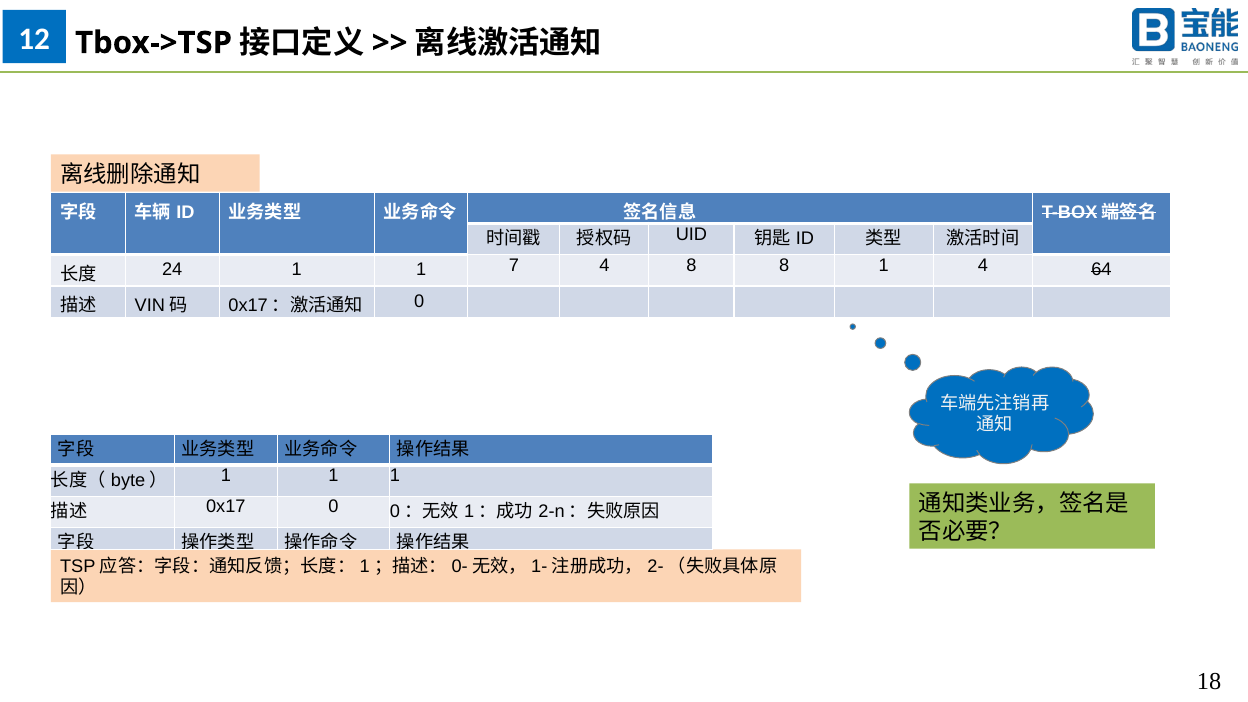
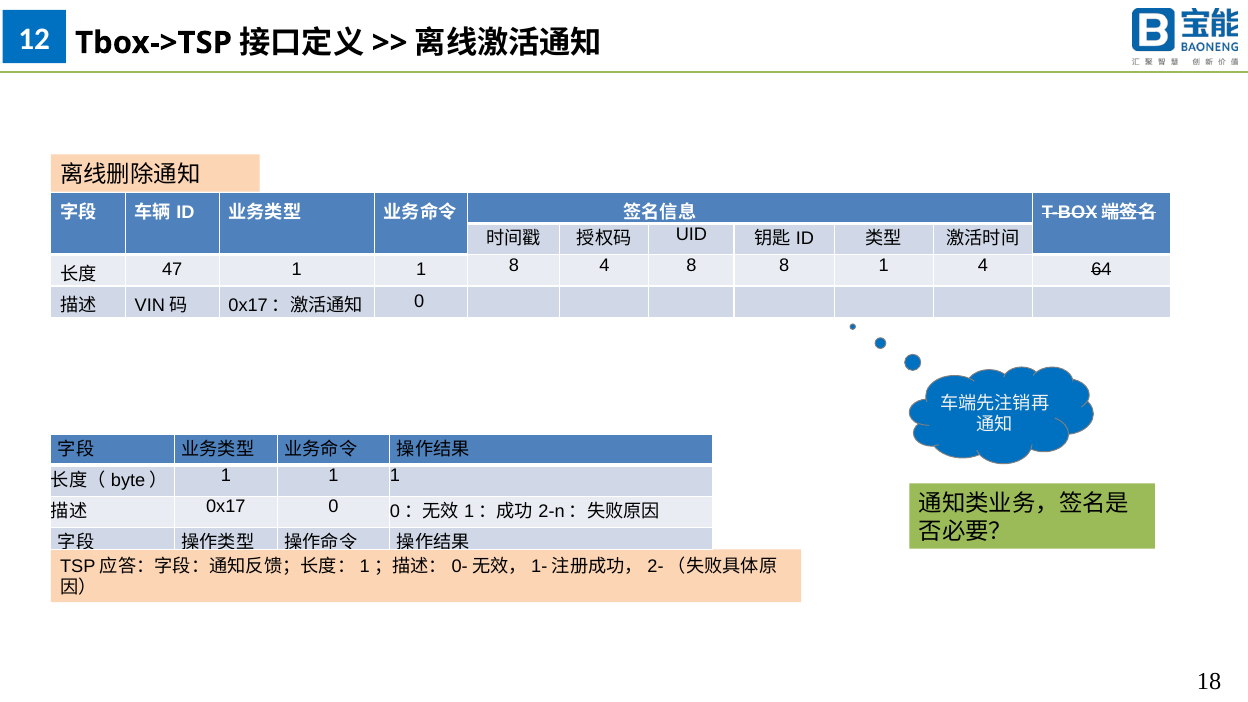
24: 24 -> 47 (172, 270)
1 7: 7 -> 8 (514, 265)
